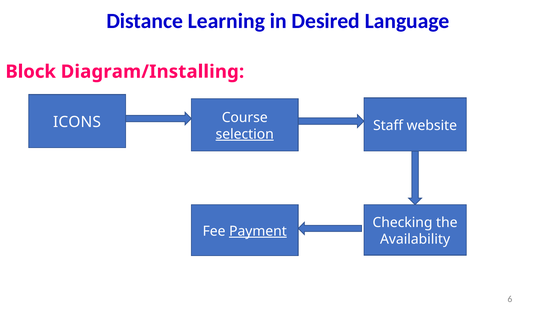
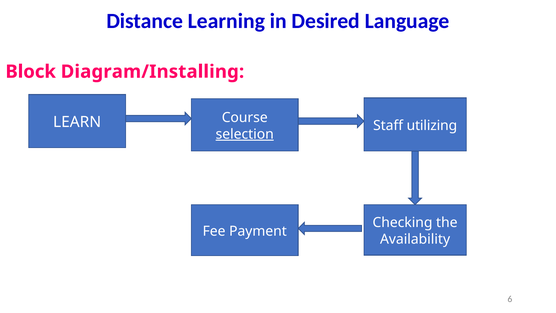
ICONS: ICONS -> LEARN (77, 122)
website: website -> utilizing (432, 125)
Payment underline: present -> none (258, 231)
